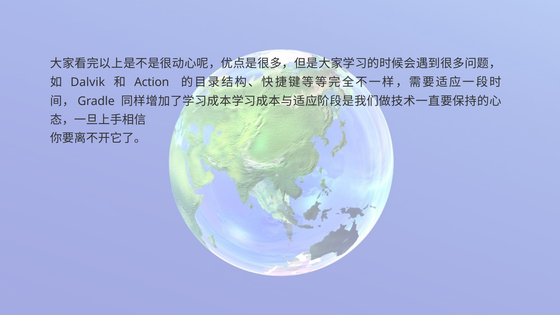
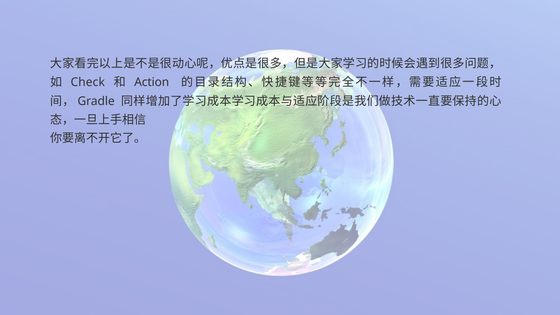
Dalvik: Dalvik -> Check (88, 82)
